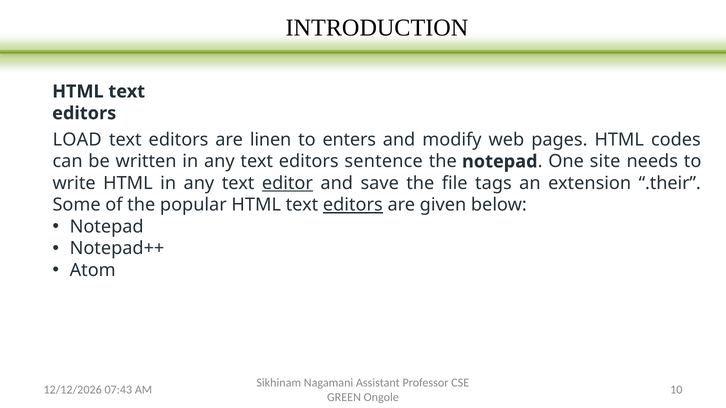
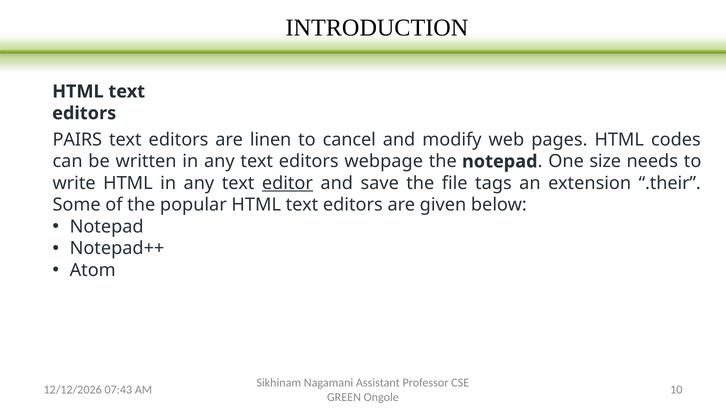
LOAD: LOAD -> PAIRS (77, 140)
enters: enters -> cancel (349, 140)
sentence: sentence -> webpage (384, 162)
site: site -> size (605, 162)
editors underline: present -> none (353, 205)
